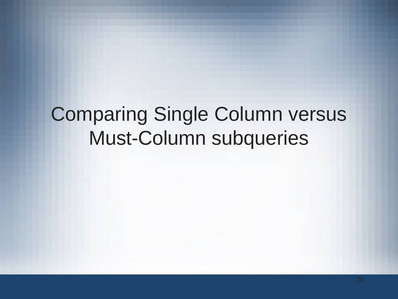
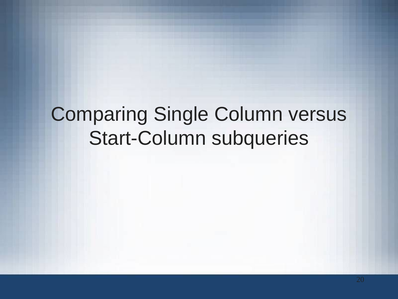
Must-Column: Must-Column -> Start-Column (148, 138)
